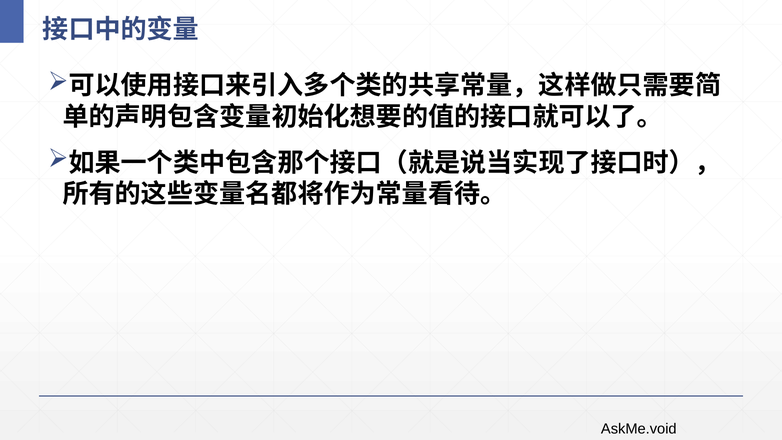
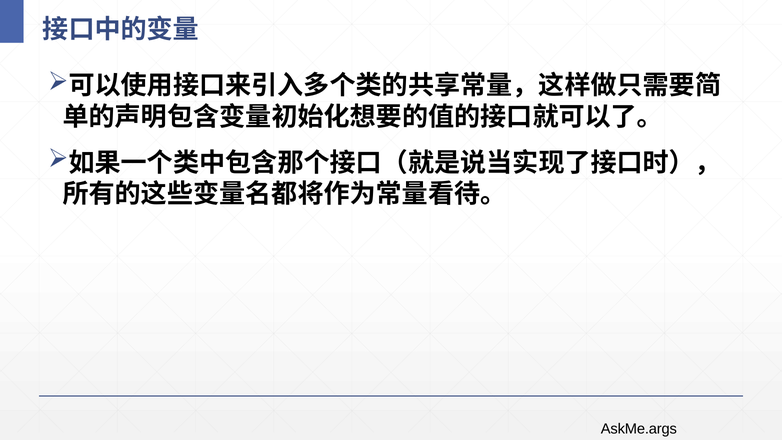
AskMe.void: AskMe.void -> AskMe.args (639, 429)
